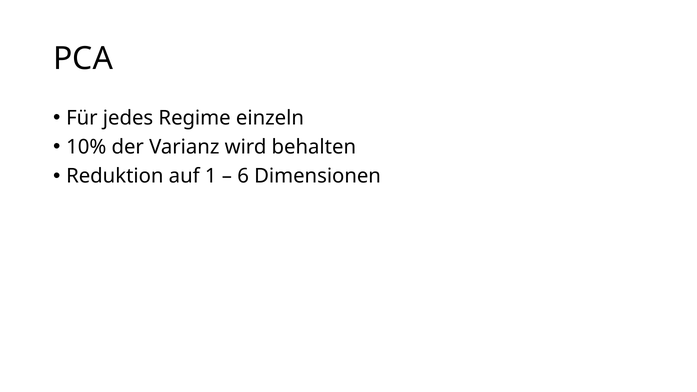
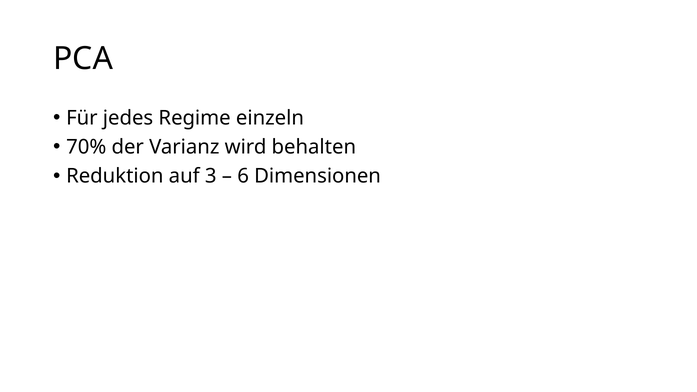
10%: 10% -> 70% (86, 147)
1: 1 -> 3 (211, 176)
